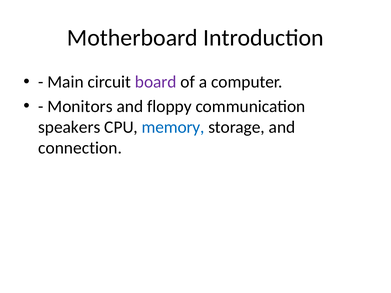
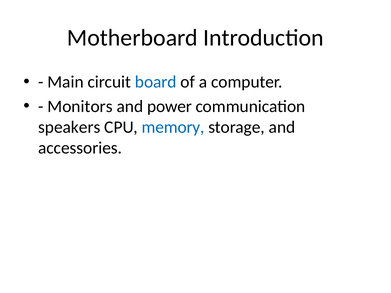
board colour: purple -> blue (156, 82)
floppy: floppy -> power (169, 106)
connection: connection -> accessories (80, 148)
